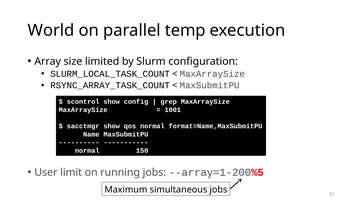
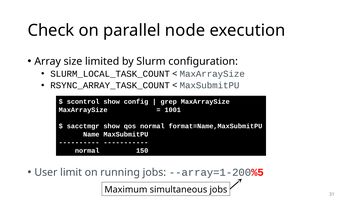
World: World -> Check (51, 30)
temp: temp -> node (185, 30)
